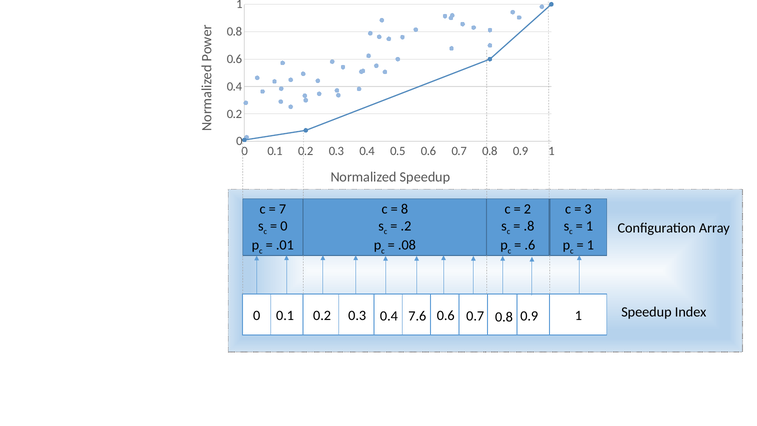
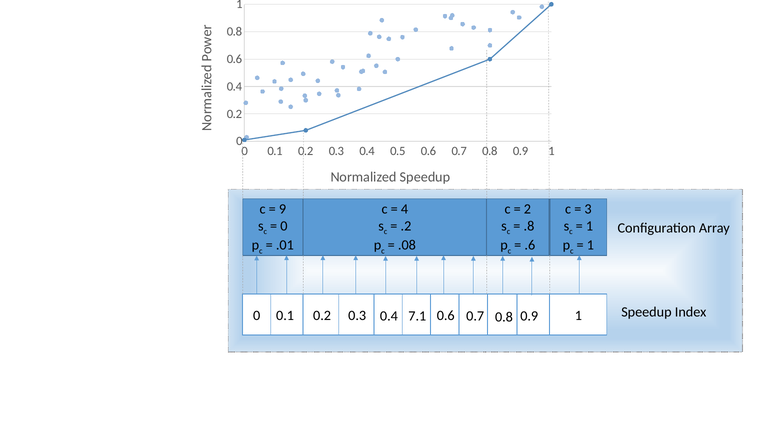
7: 7 -> 9 (282, 209)
8: 8 -> 4 (405, 209)
7.6: 7.6 -> 7.1 (417, 316)
